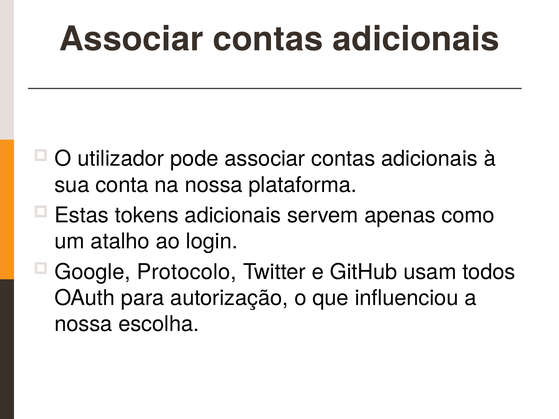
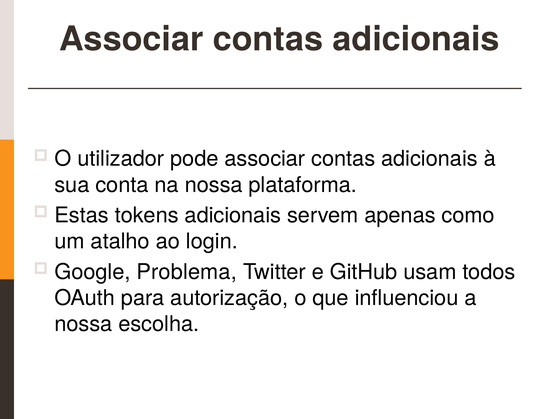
Protocolo: Protocolo -> Problema (187, 272)
